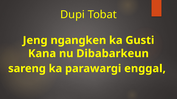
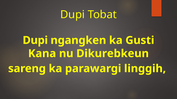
Jeng: Jeng -> Dupi (35, 41)
Dibabarkeun: Dibabarkeun -> Dikurebkeun (113, 54)
enggal: enggal -> linggih (145, 69)
